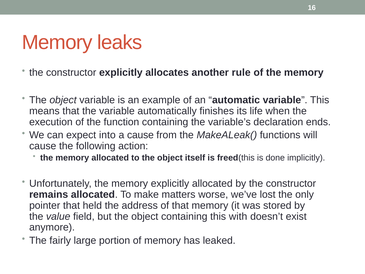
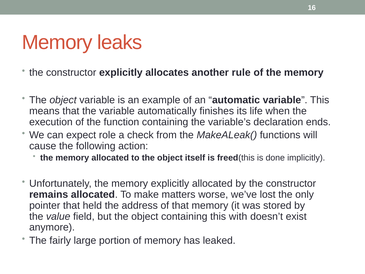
into: into -> role (107, 135)
a cause: cause -> check (140, 135)
